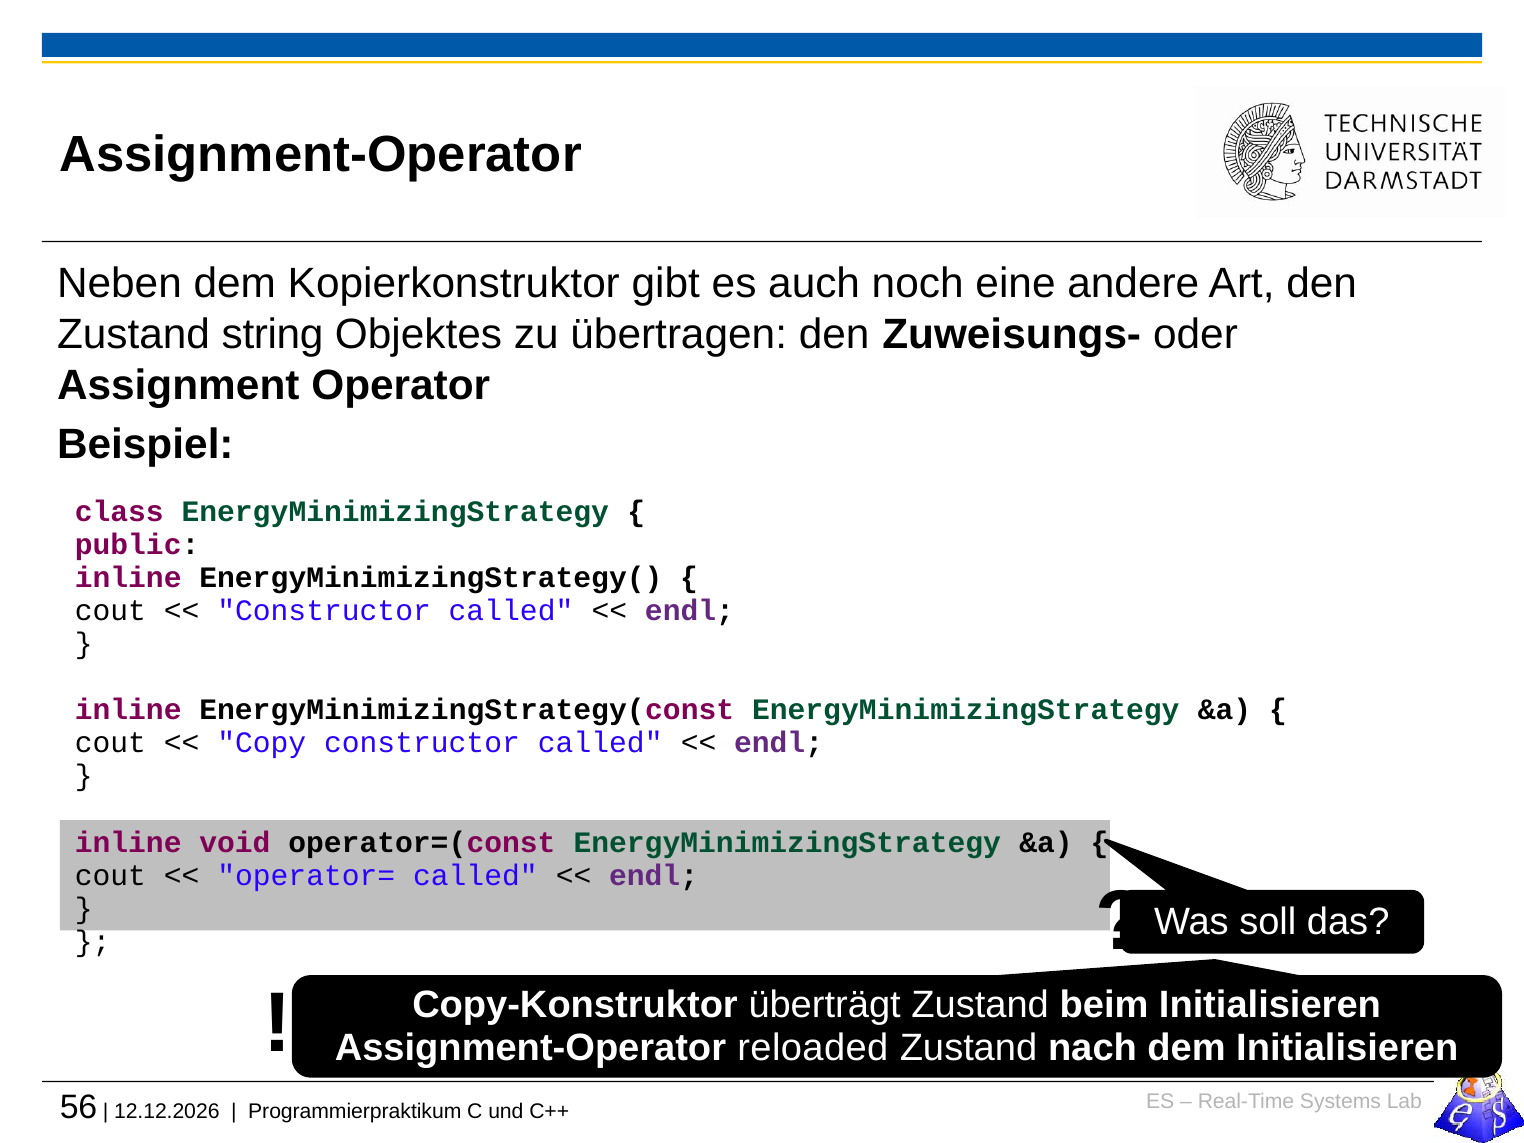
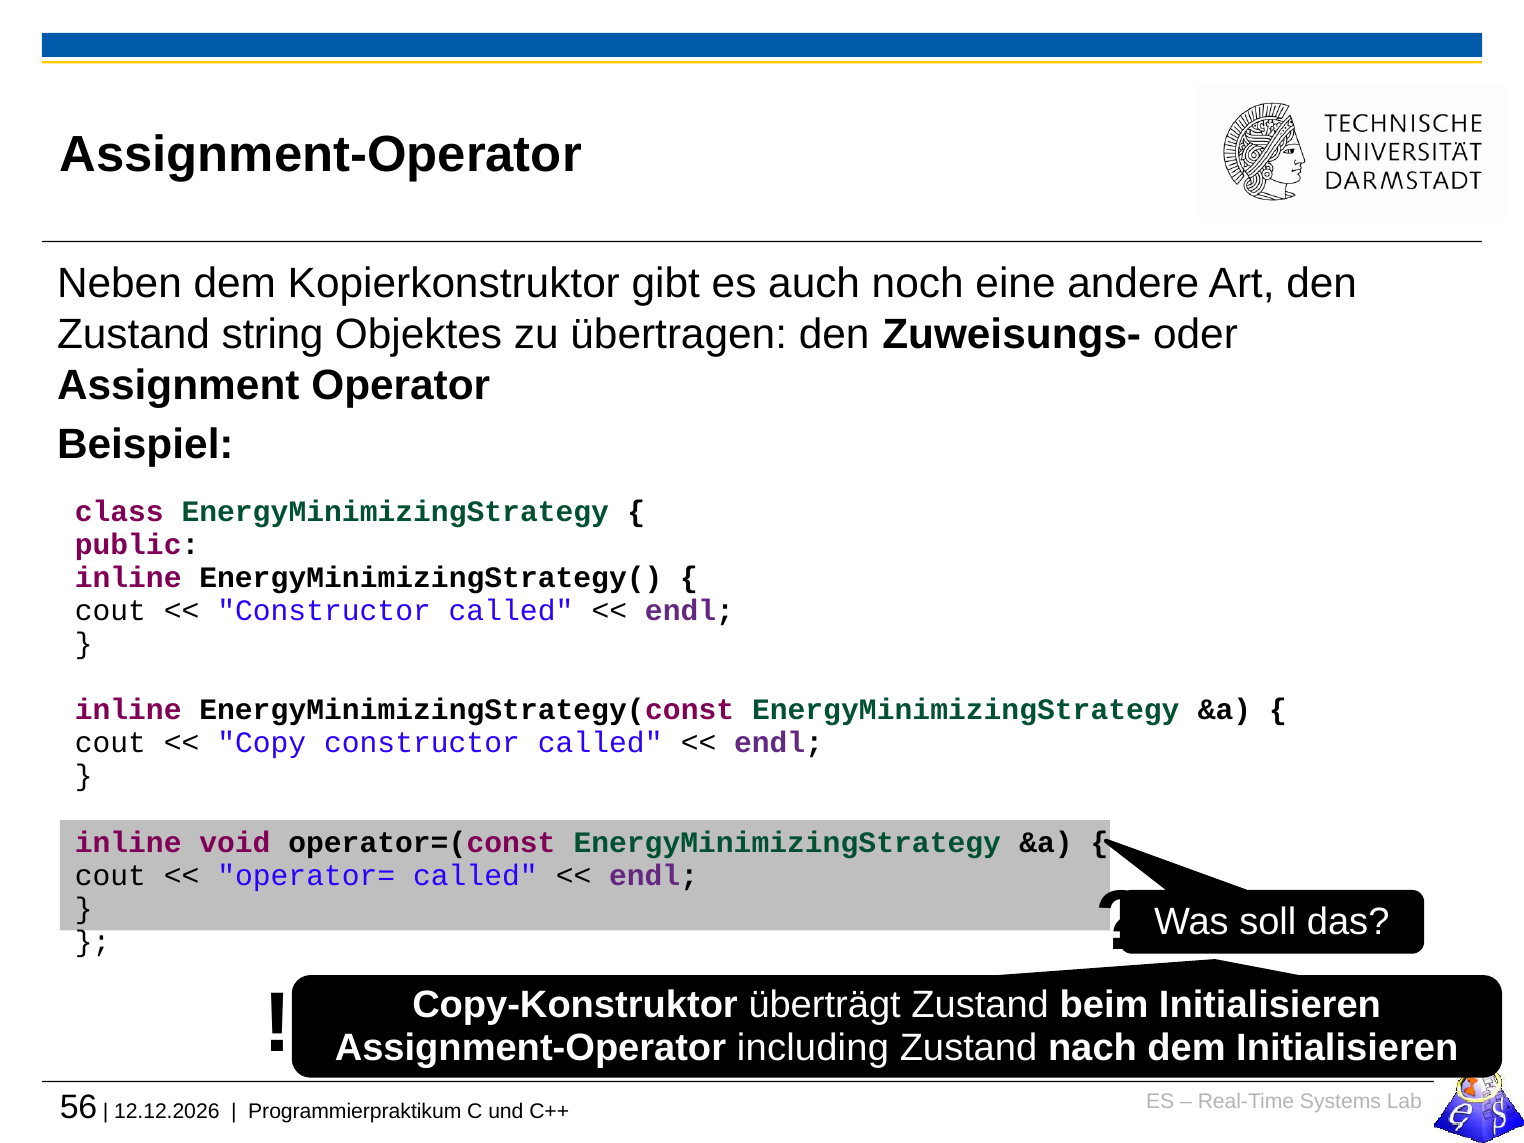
reloaded: reloaded -> including (813, 1048)
